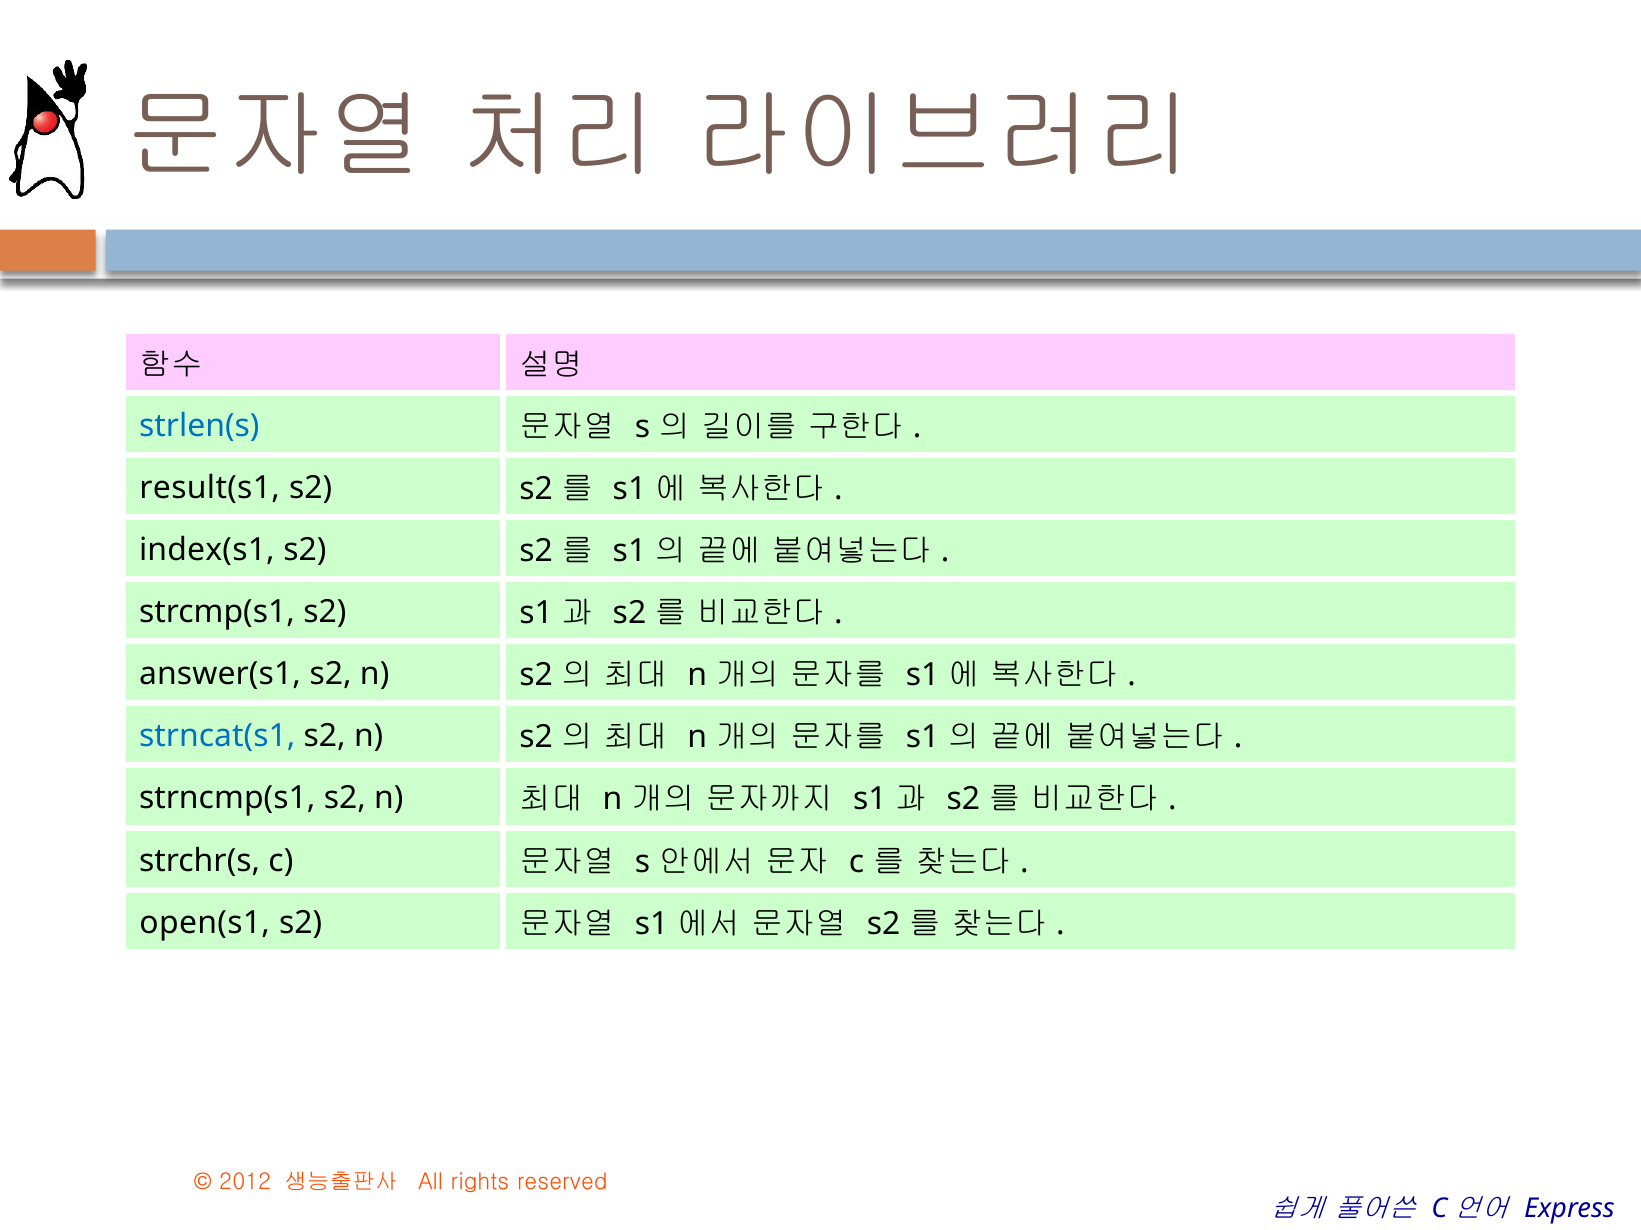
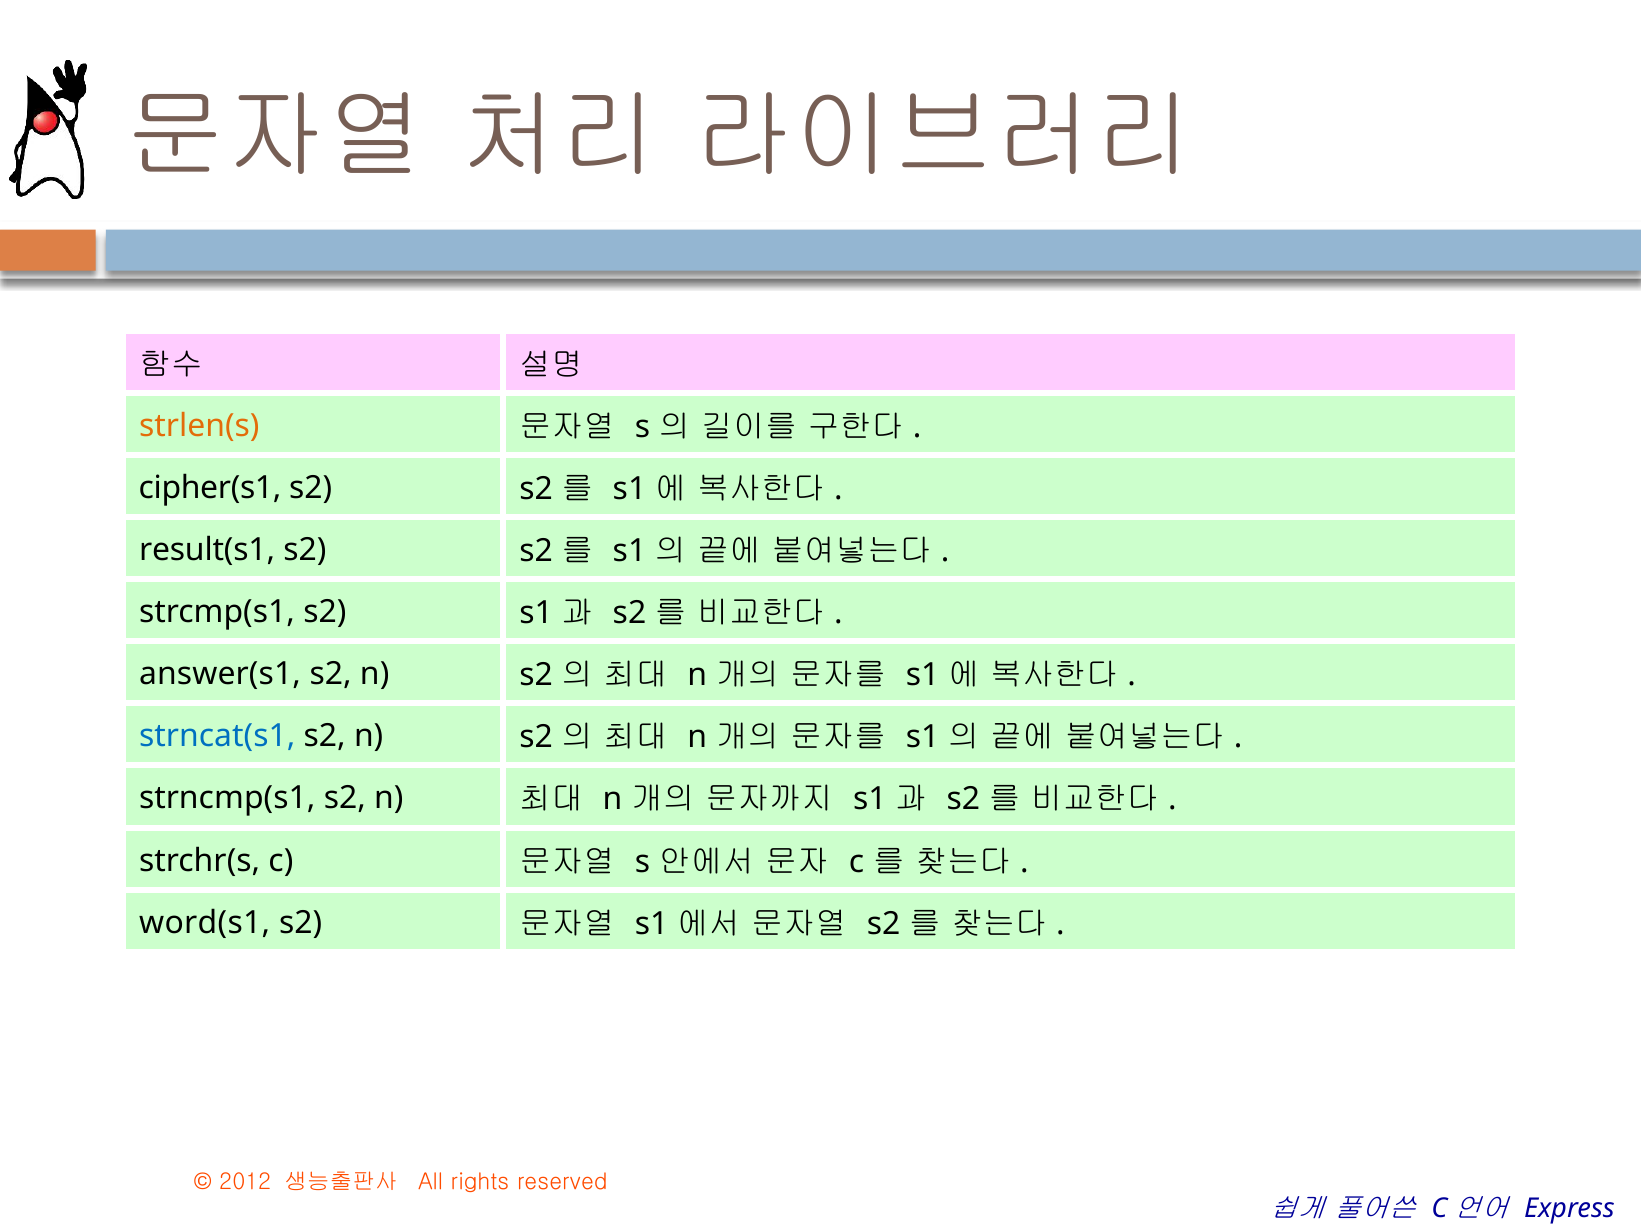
strlen(s colour: blue -> orange (199, 426)
result(s1: result(s1 -> cipher(s1 (210, 488)
index(s1: index(s1 -> result(s1 (207, 550)
open(s1: open(s1 -> word(s1 (205, 923)
